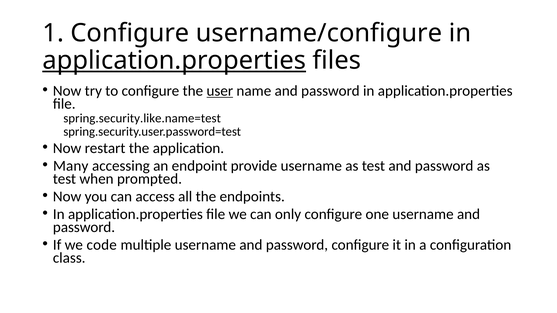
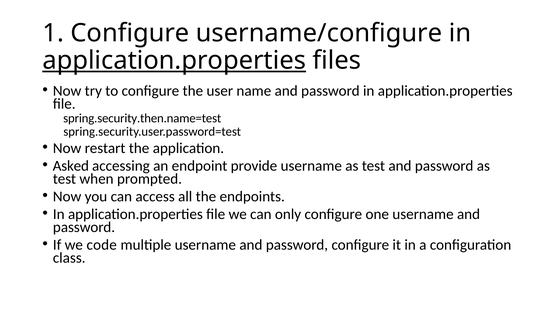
user underline: present -> none (220, 91)
spring.security.like.name=test: spring.security.like.name=test -> spring.security.then.name=test (142, 118)
Many: Many -> Asked (71, 166)
